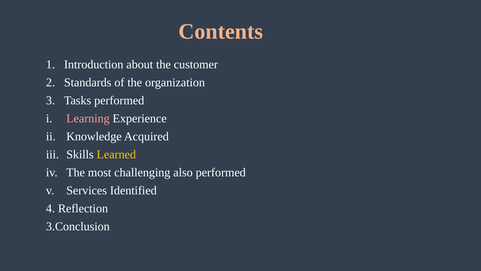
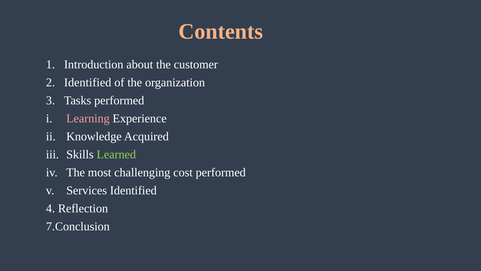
Standards: Standards -> Identified (88, 82)
Learned colour: yellow -> light green (116, 154)
also: also -> cost (183, 172)
3.Conclusion: 3.Conclusion -> 7.Conclusion (78, 226)
